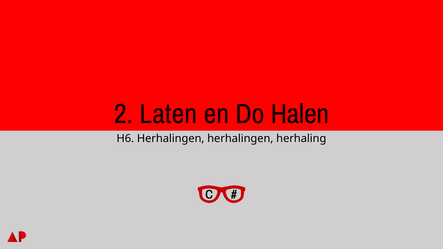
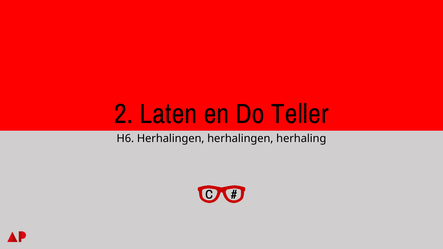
Halen: Halen -> Teller (300, 114)
